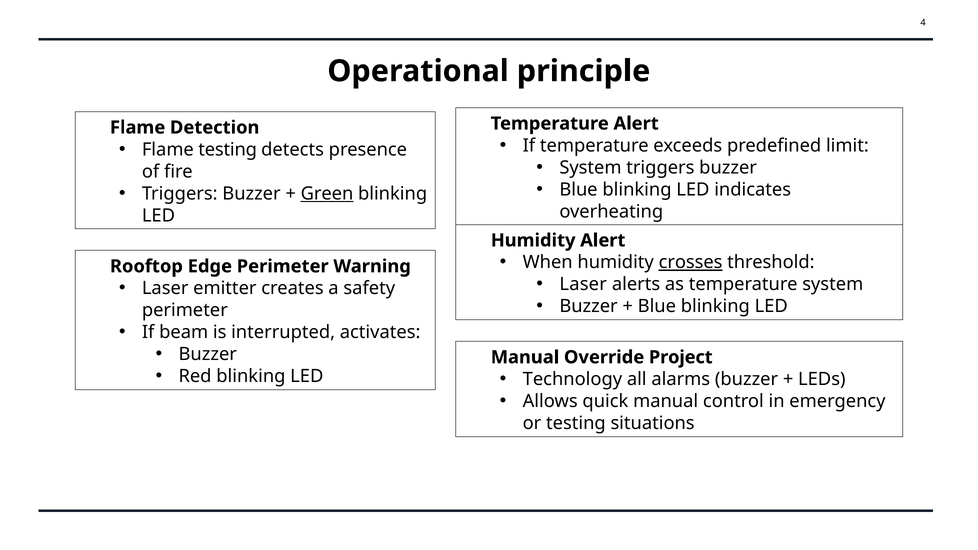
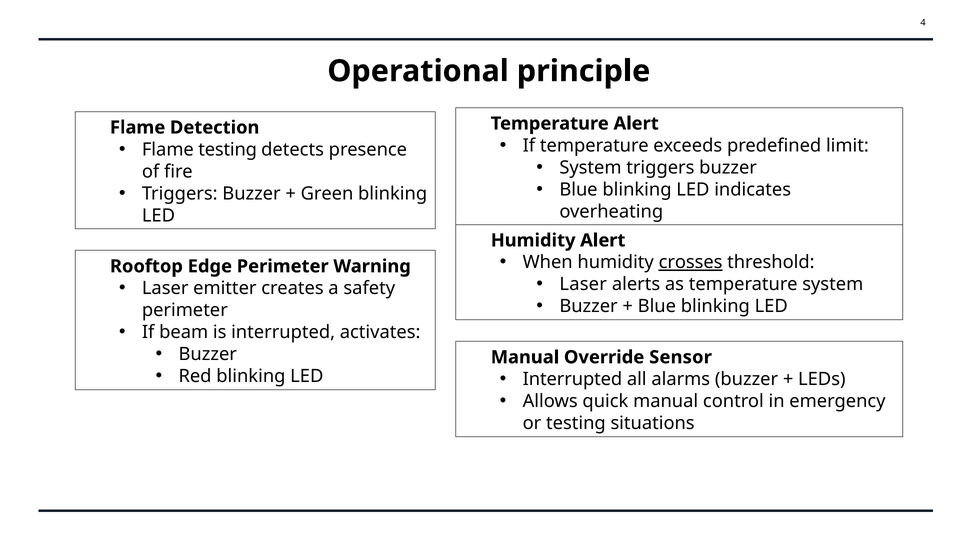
Green underline: present -> none (327, 194)
Project: Project -> Sensor (681, 357)
Technology: Technology -> Interrupted (572, 379)
